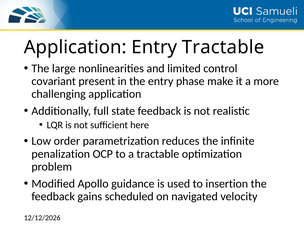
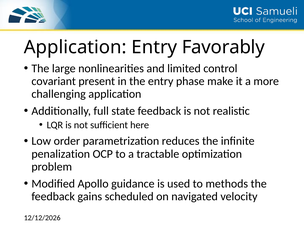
Entry Tractable: Tractable -> Favorably (223, 47)
insertion: insertion -> methods (227, 184)
